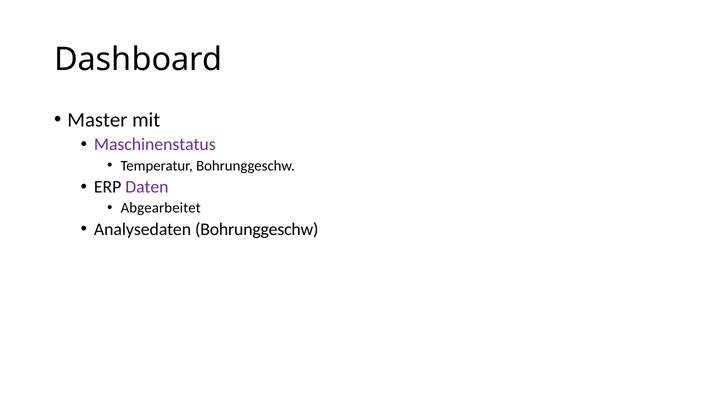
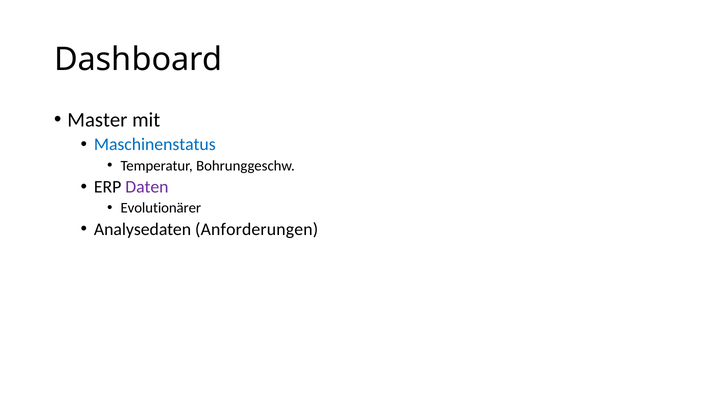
Maschinenstatus colour: purple -> blue (155, 144)
Abgearbeitet: Abgearbeitet -> Evolutionärer (161, 208)
Analysedaten Bohrunggeschw: Bohrunggeschw -> Anforderungen (257, 229)
